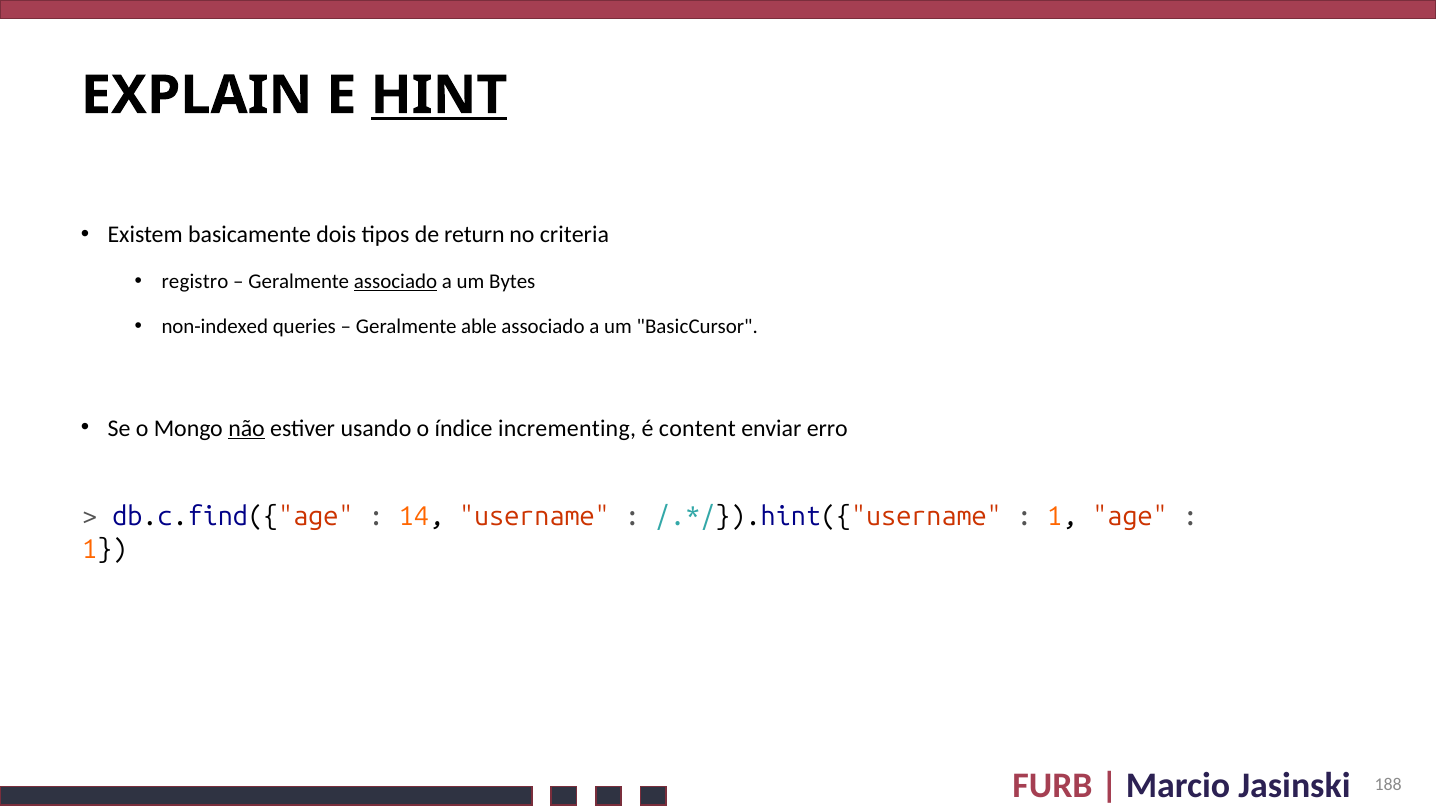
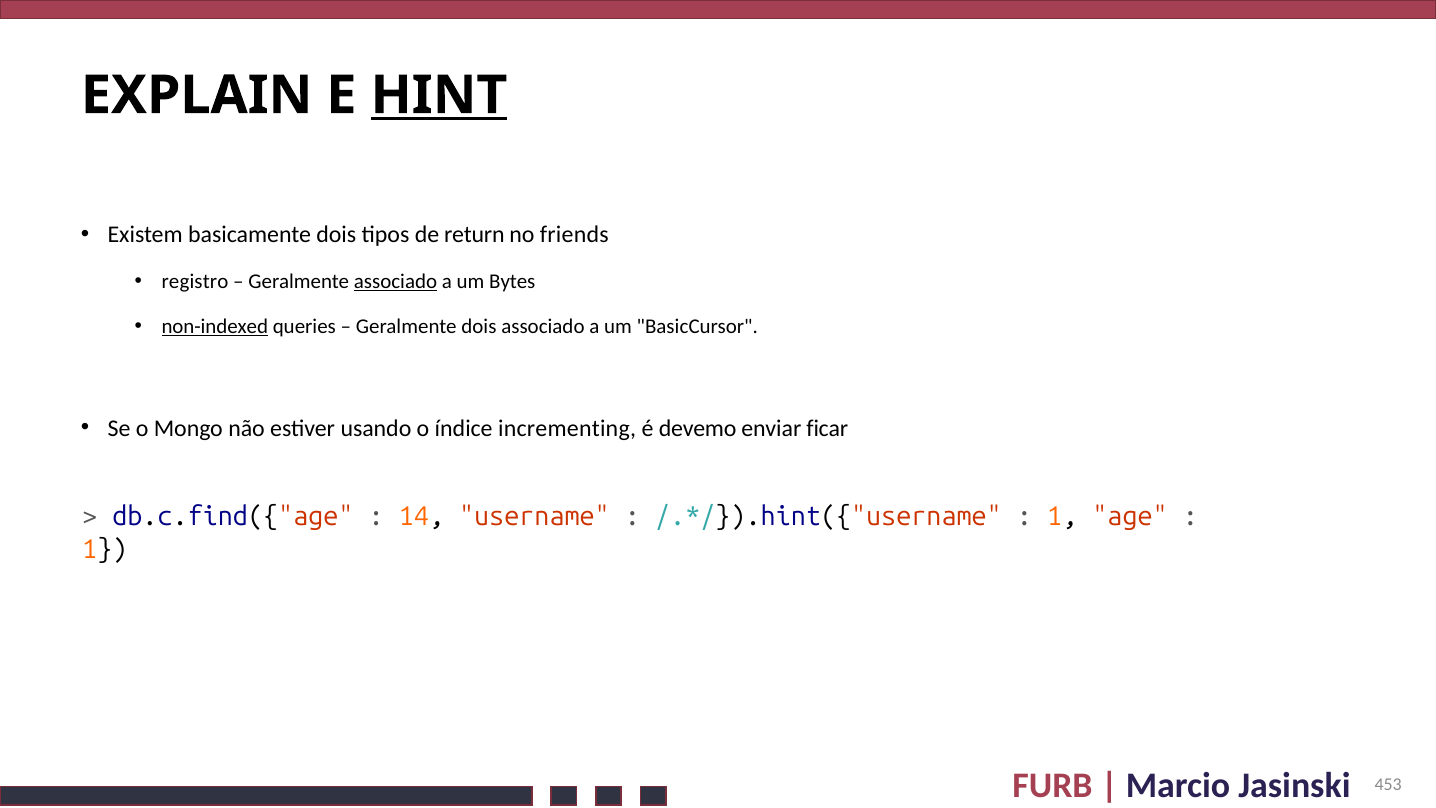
criteria: criteria -> friends (574, 235)
non-indexed underline: none -> present (215, 327)
Geralmente able: able -> dois (479, 327)
não underline: present -> none (247, 428)
content: content -> devemo (698, 428)
erro: erro -> ficar (827, 428)
188: 188 -> 453 (1388, 784)
